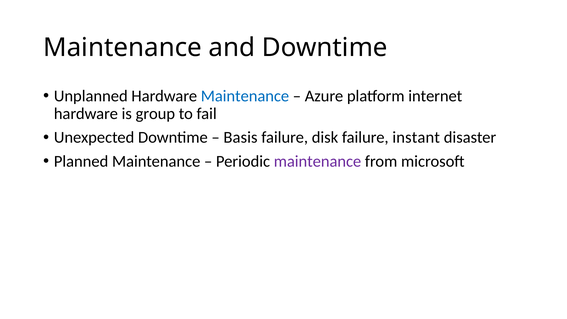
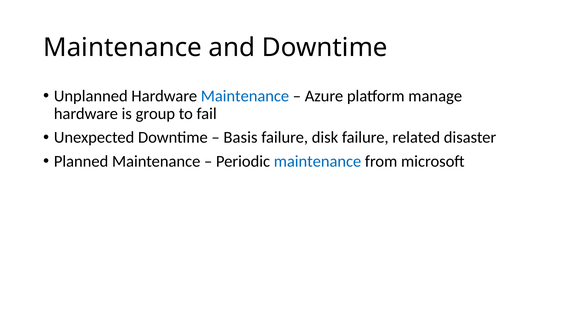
internet: internet -> manage (435, 96)
instant: instant -> related (416, 138)
maintenance colour: purple -> blue (317, 161)
